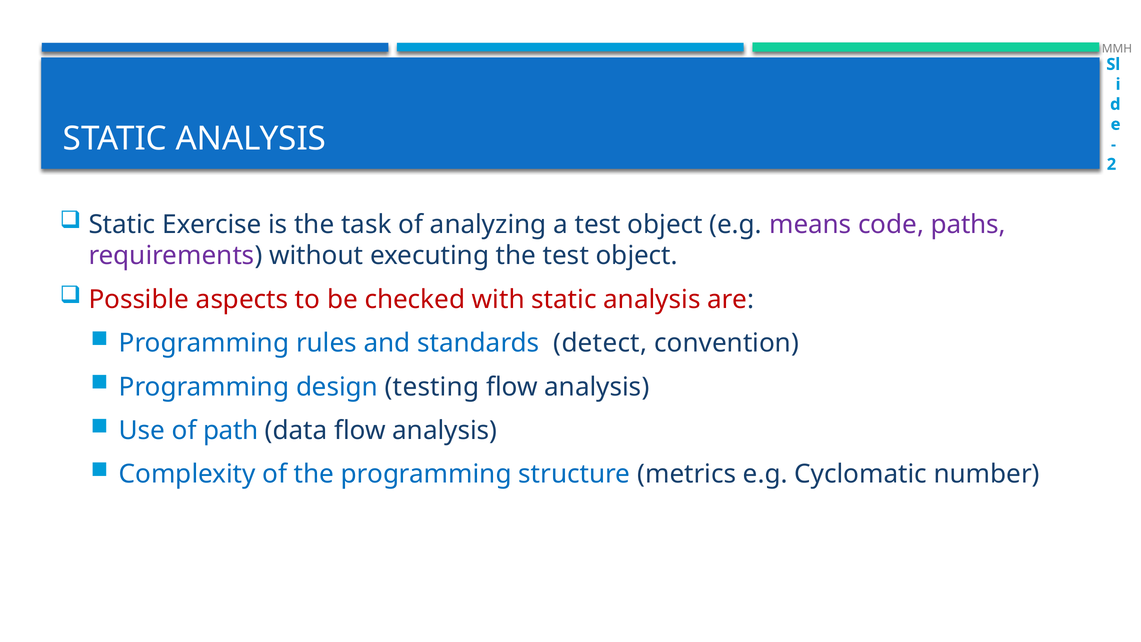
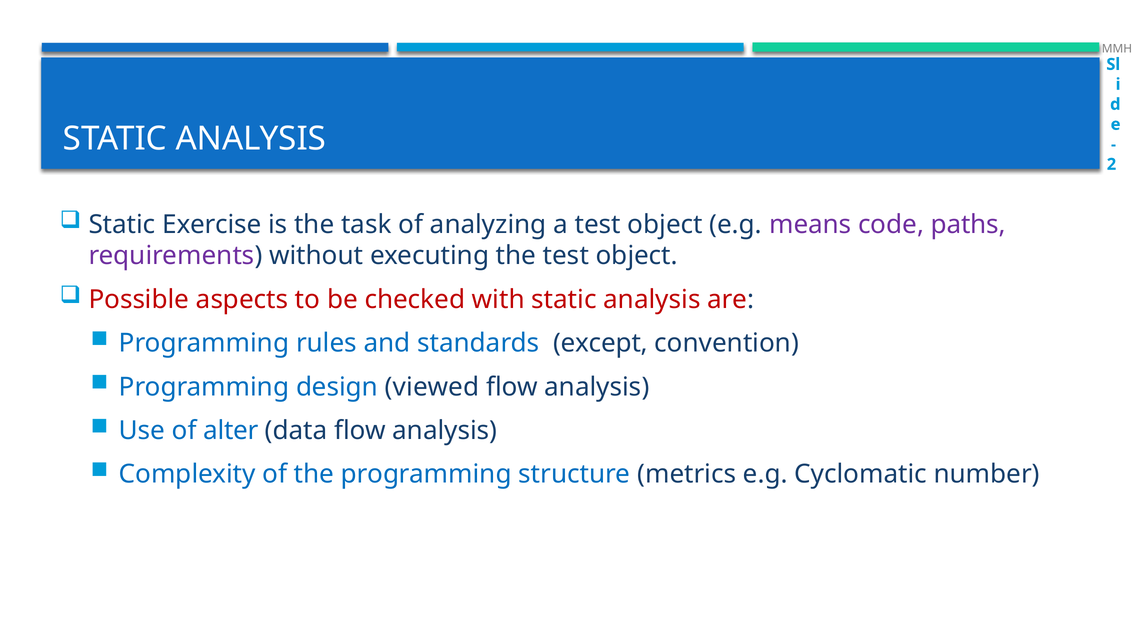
detect: detect -> except (601, 343)
testing: testing -> viewed (432, 387)
path: path -> alter (231, 430)
